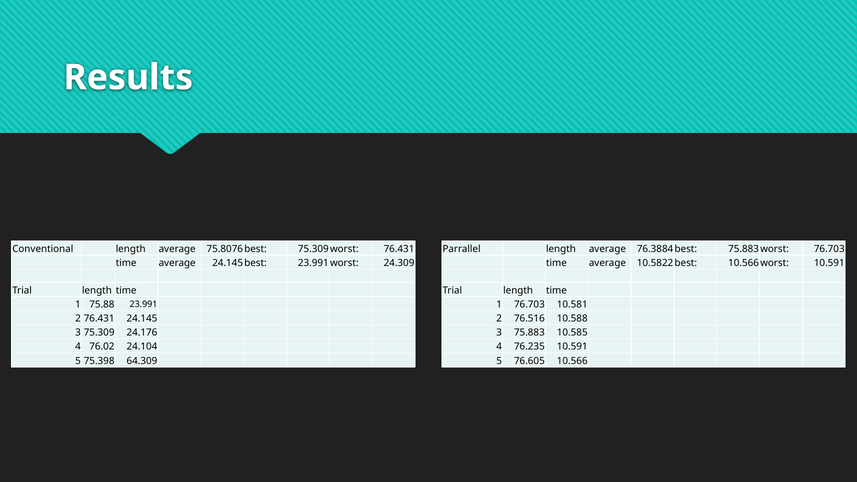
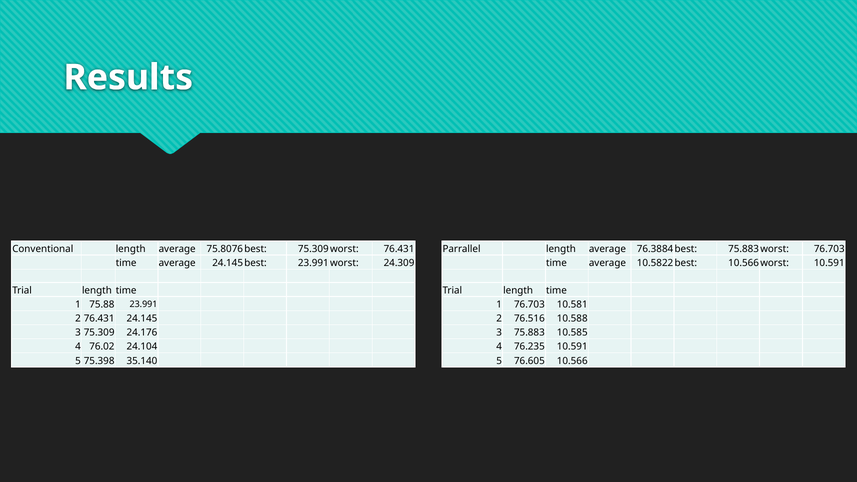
64.309: 64.309 -> 35.140 (142, 361)
